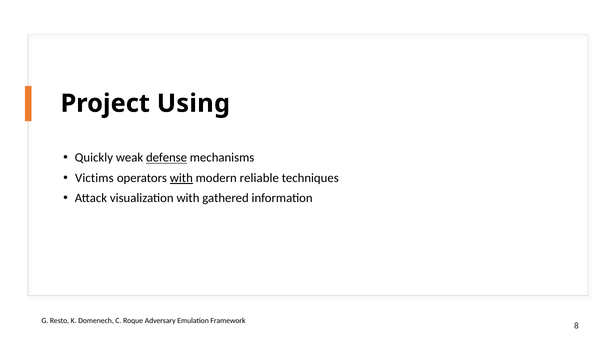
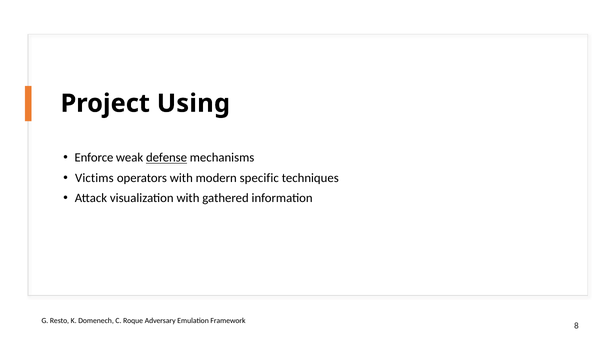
Quickly: Quickly -> Enforce (94, 158)
with underline: present -> none (181, 178)
reliable: reliable -> specific (259, 178)
